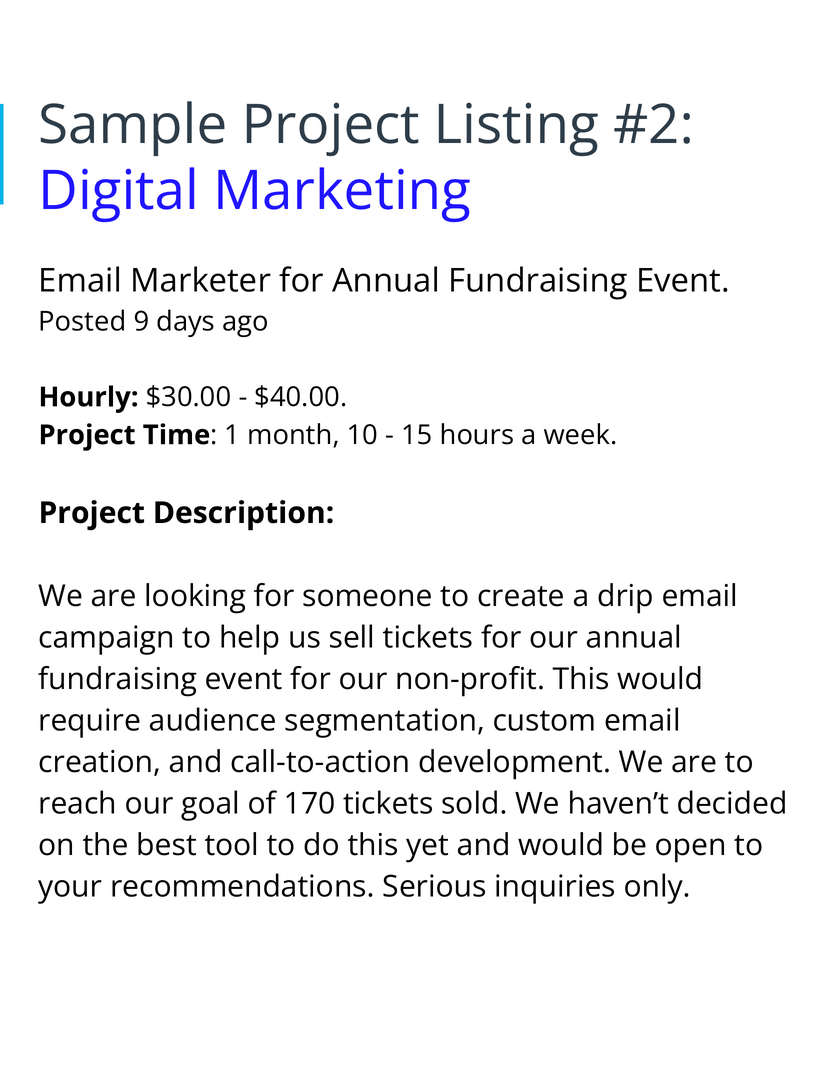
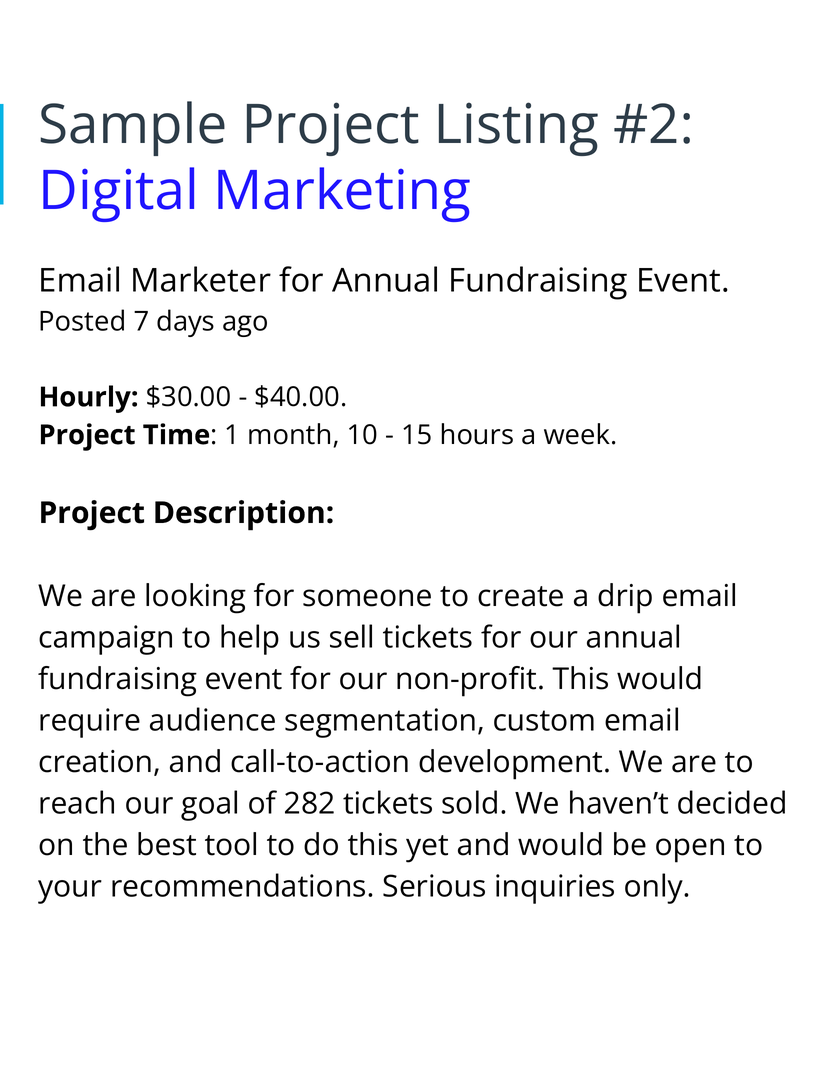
9: 9 -> 7 (141, 321)
170: 170 -> 282 (310, 803)
